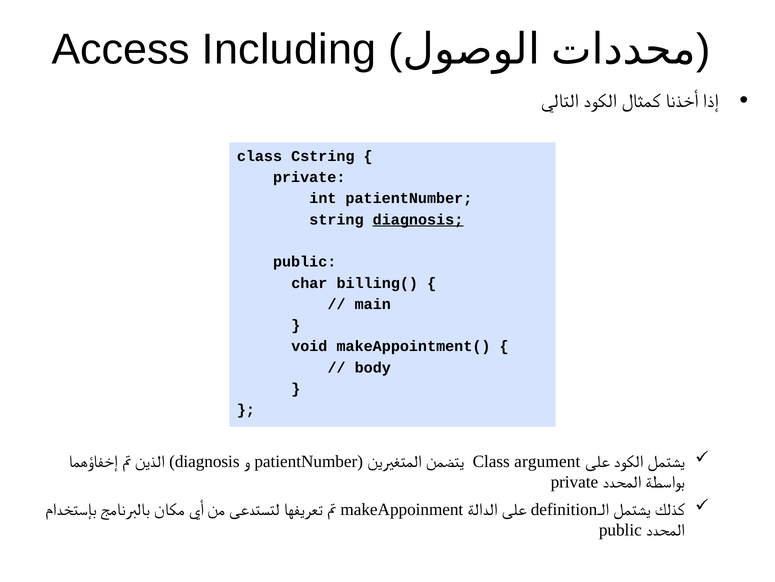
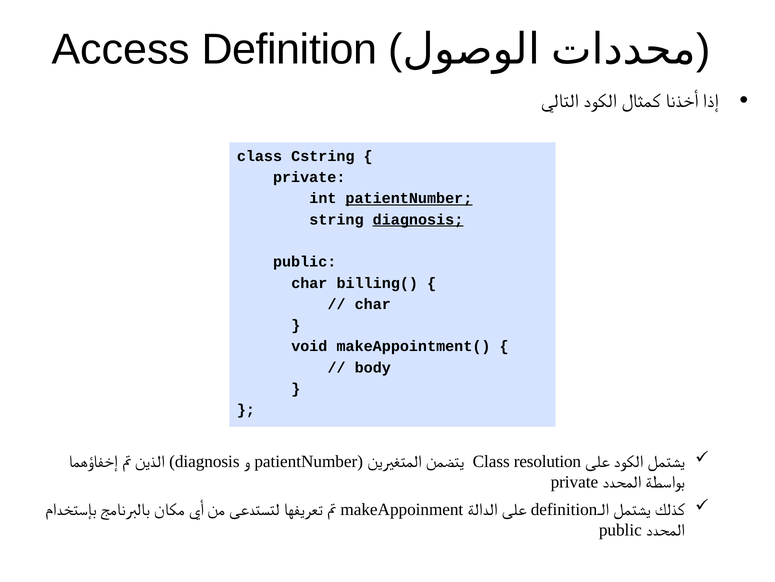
Access Including: Including -> Definition (289, 49)
patientNumber underline: none -> present (409, 198)
main: main -> char (373, 304)
argument: argument -> resolution (547, 461)
